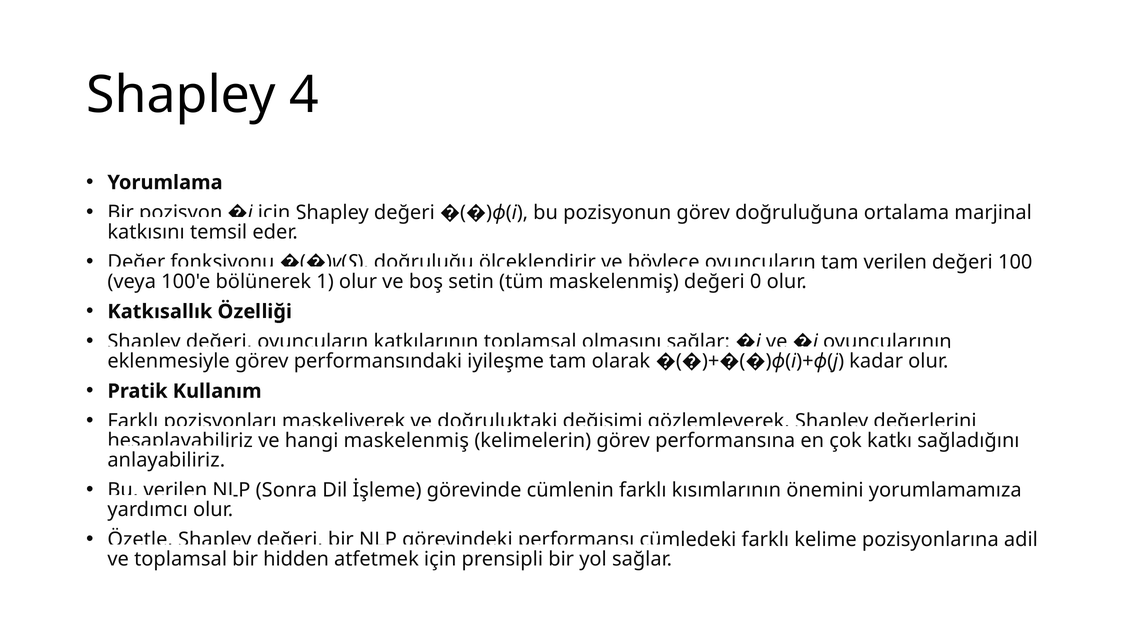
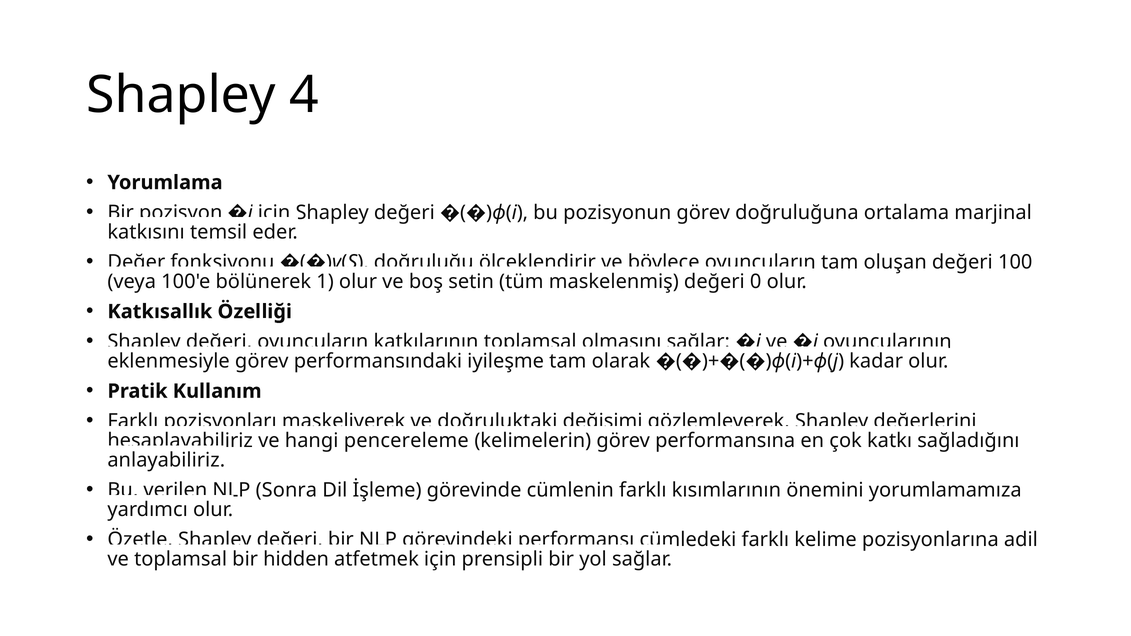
tam verilen: verilen -> oluşan (895, 262)
hangi maskelenmiş: maskelenmiş -> pencereleme (406, 441)
